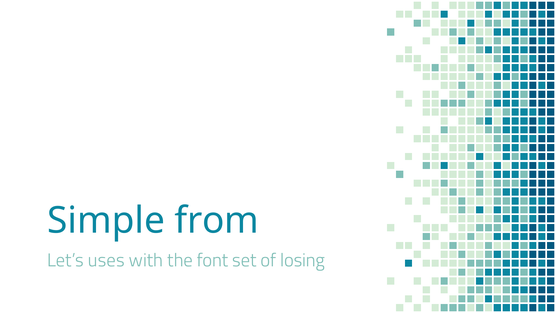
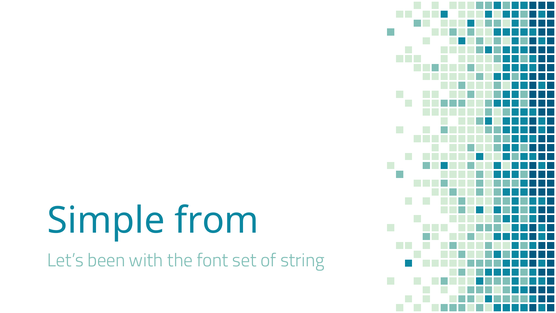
uses: uses -> been (106, 260)
losing: losing -> string (303, 260)
